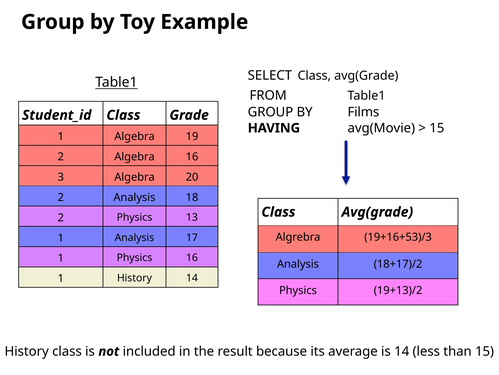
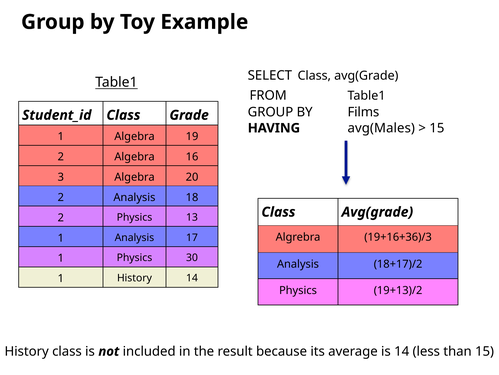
avg(Movie: avg(Movie -> avg(Males (381, 128)
19+16+53)/3: 19+16+53)/3 -> 19+16+36)/3 (398, 237)
Physics 16: 16 -> 30 (192, 257)
